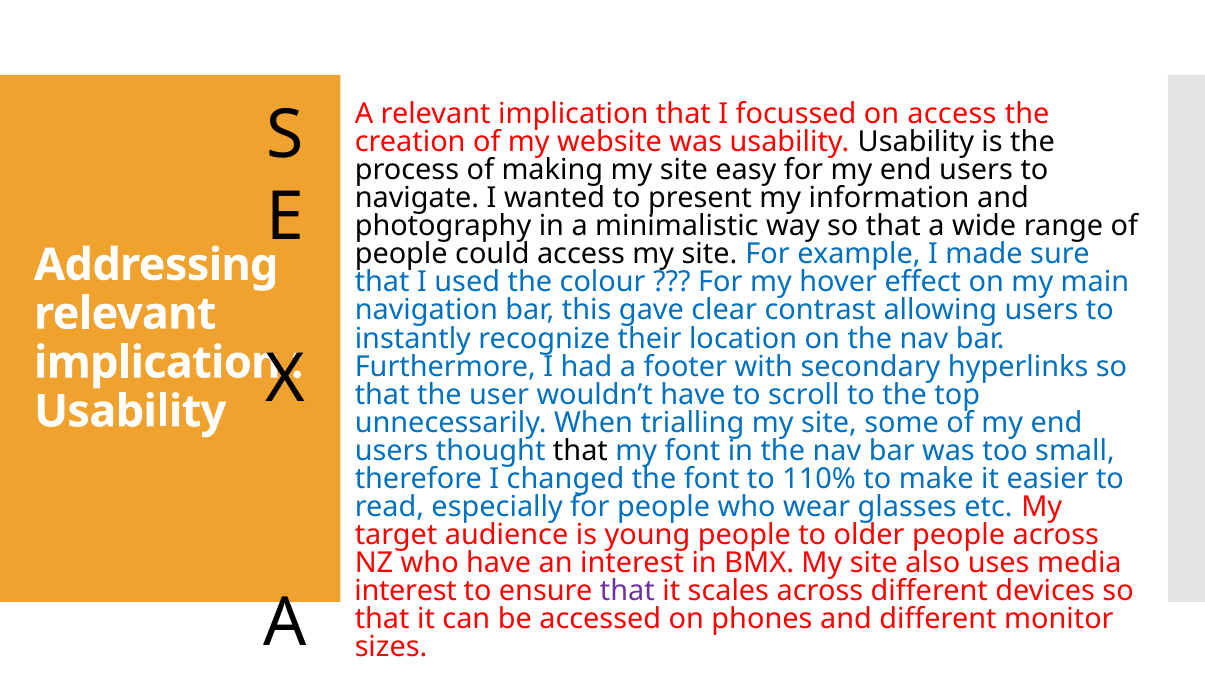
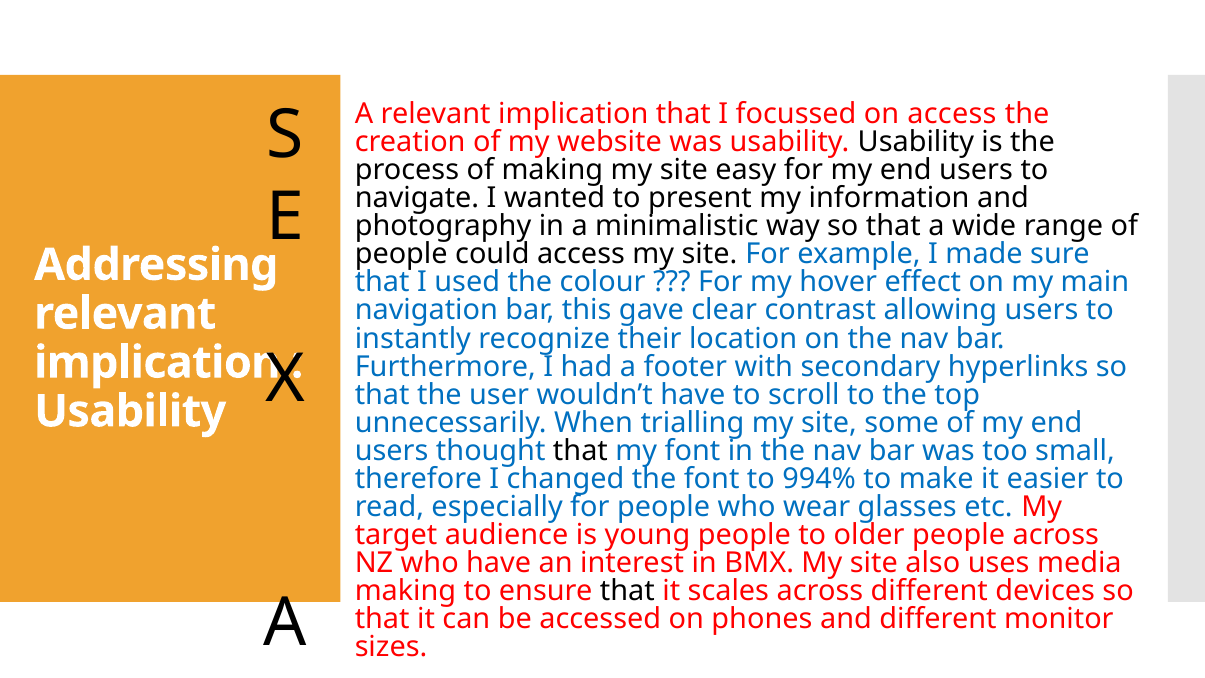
110%: 110% -> 994% (819, 479)
interest: interest -> making (405, 591)
that colour: purple -> black (627, 591)
